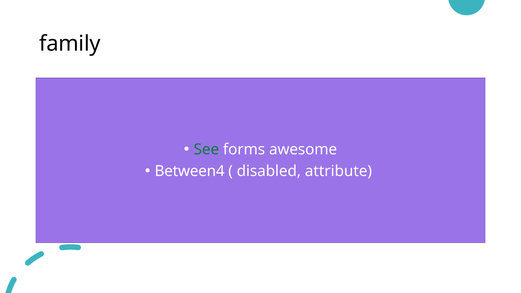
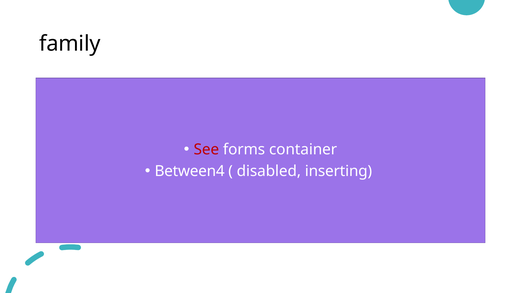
See colour: green -> red (206, 149)
awesome: awesome -> container (303, 149)
attribute: attribute -> inserting (338, 171)
